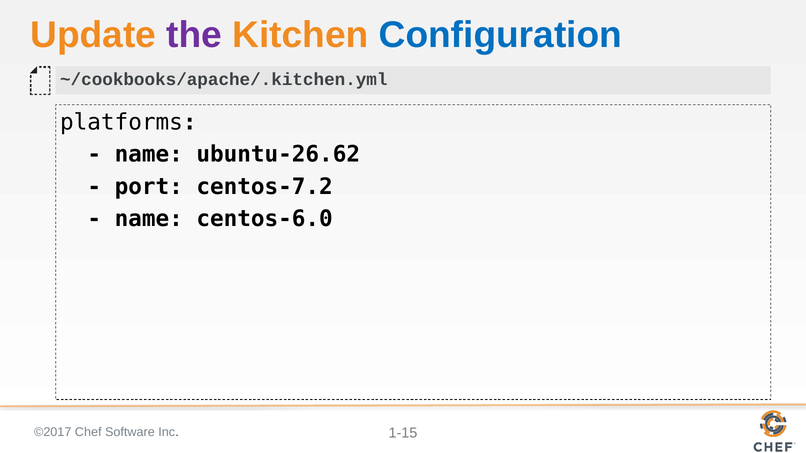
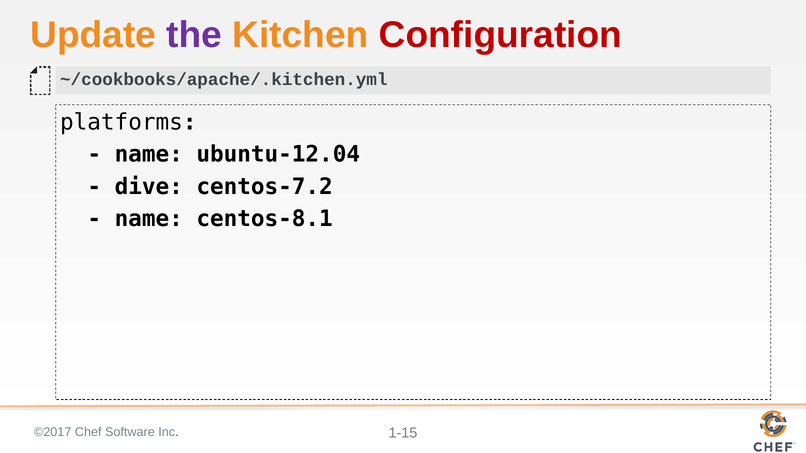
Configuration colour: blue -> red (500, 35)
ubuntu-26.62: ubuntu-26.62 -> ubuntu-12.04 (278, 155)
port: port -> dive (149, 187)
centos-6.0: centos-6.0 -> centos-8.1 (265, 219)
